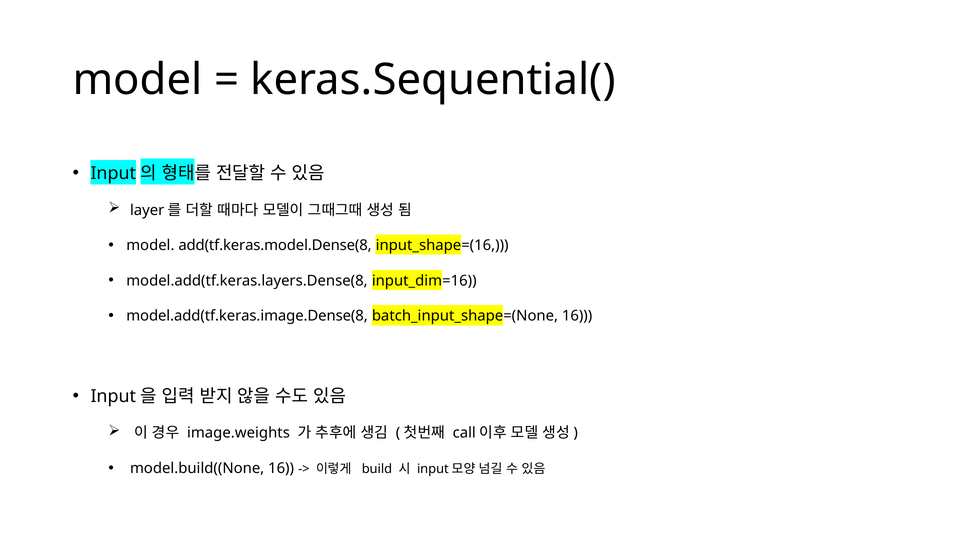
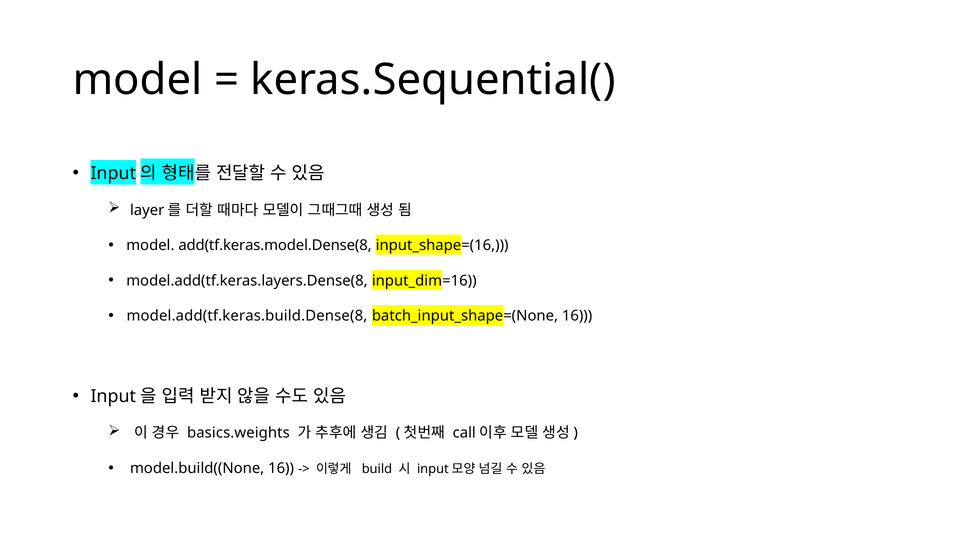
model.add(tf.keras.image.Dense(8: model.add(tf.keras.image.Dense(8 -> model.add(tf.keras.build.Dense(8 (247, 316)
image.weights: image.weights -> basics.weights (238, 433)
